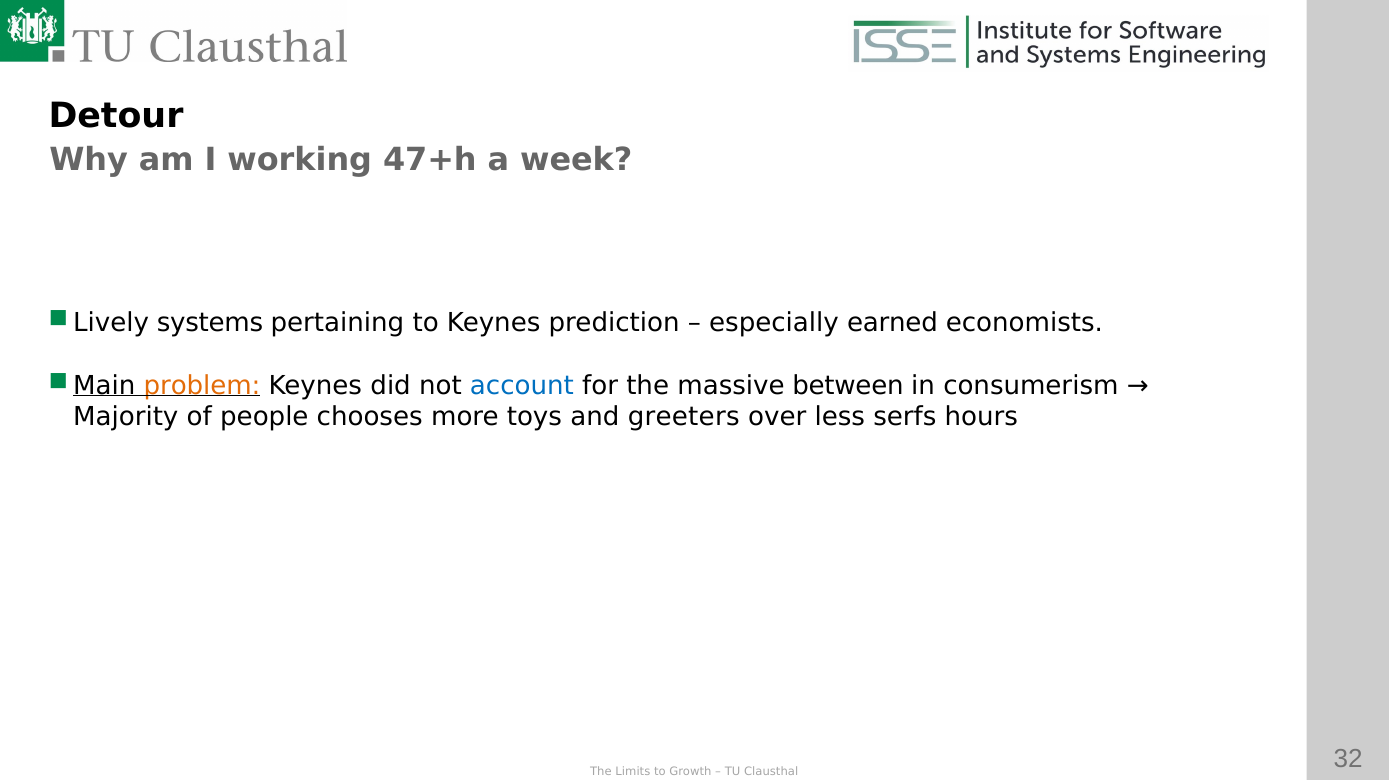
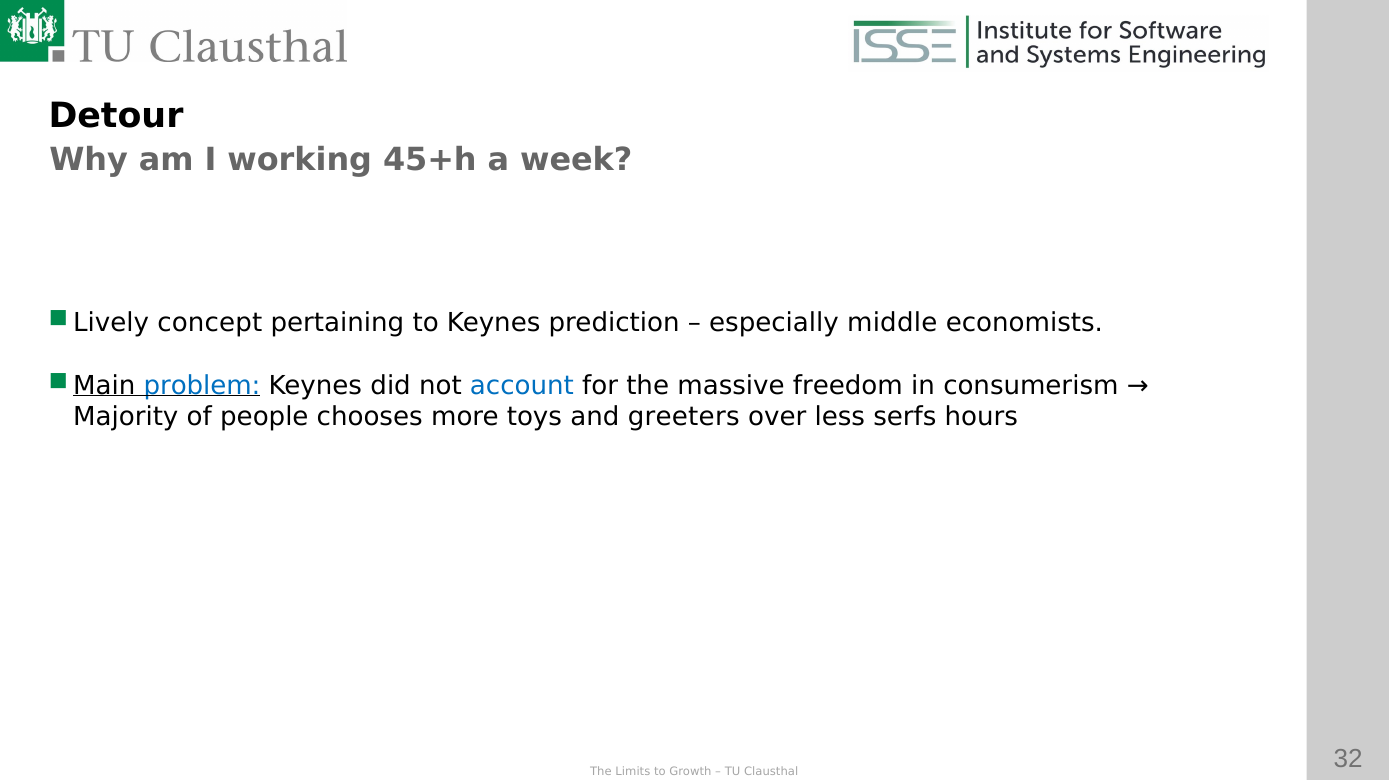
47+h: 47+h -> 45+h (430, 160)
systems: systems -> concept (210, 323)
earned: earned -> middle (892, 323)
problem colour: orange -> blue (202, 386)
between: between -> freedom (848, 386)
